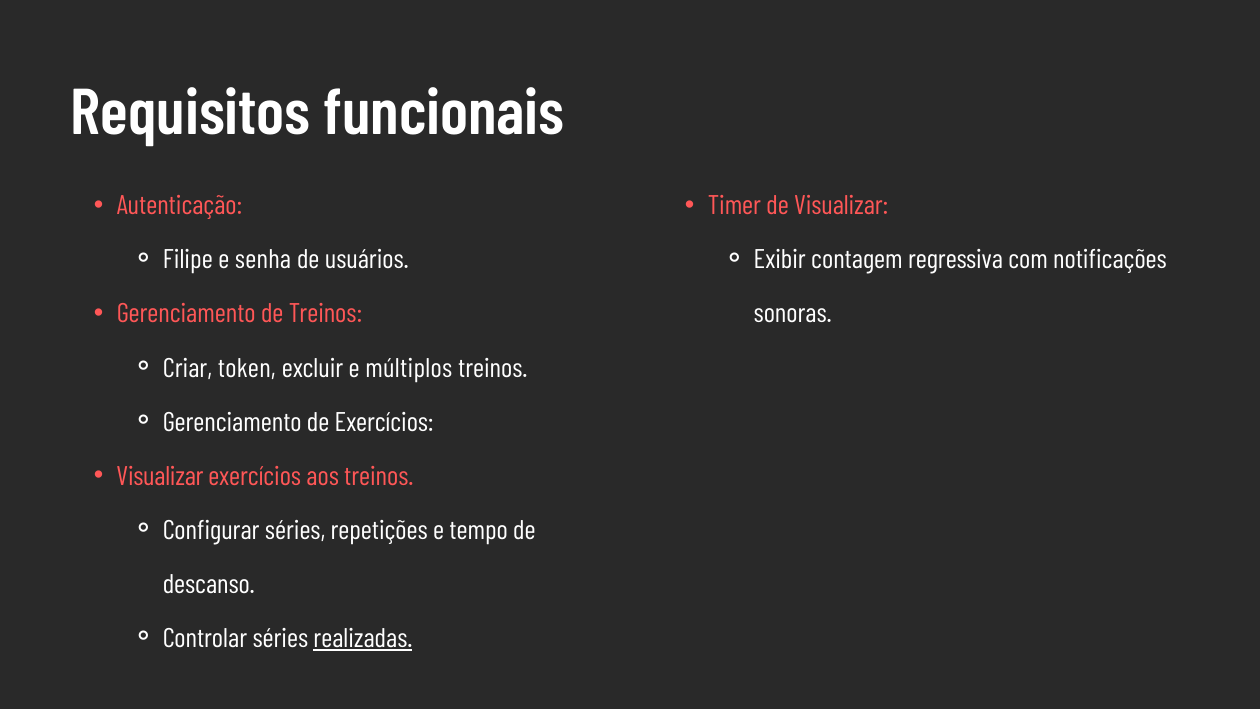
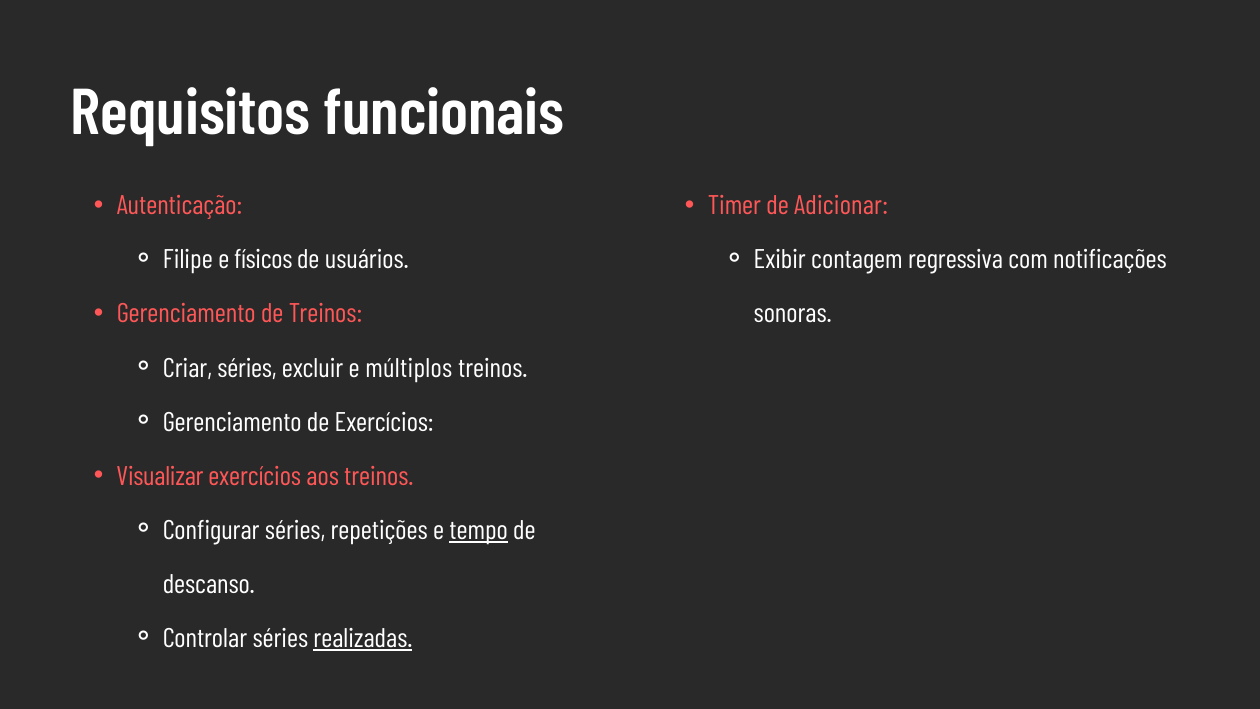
de Visualizar: Visualizar -> Adicionar (841, 206)
senha: senha -> físicos (263, 260)
Criar token: token -> séries (247, 368)
tempo underline: none -> present (479, 530)
